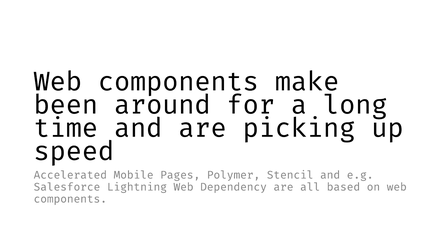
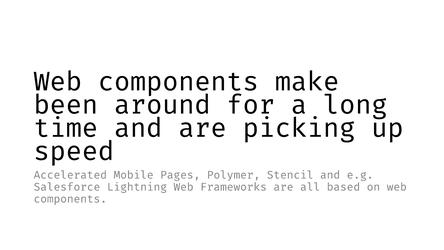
Dependency: Dependency -> Frameworks (234, 187)
